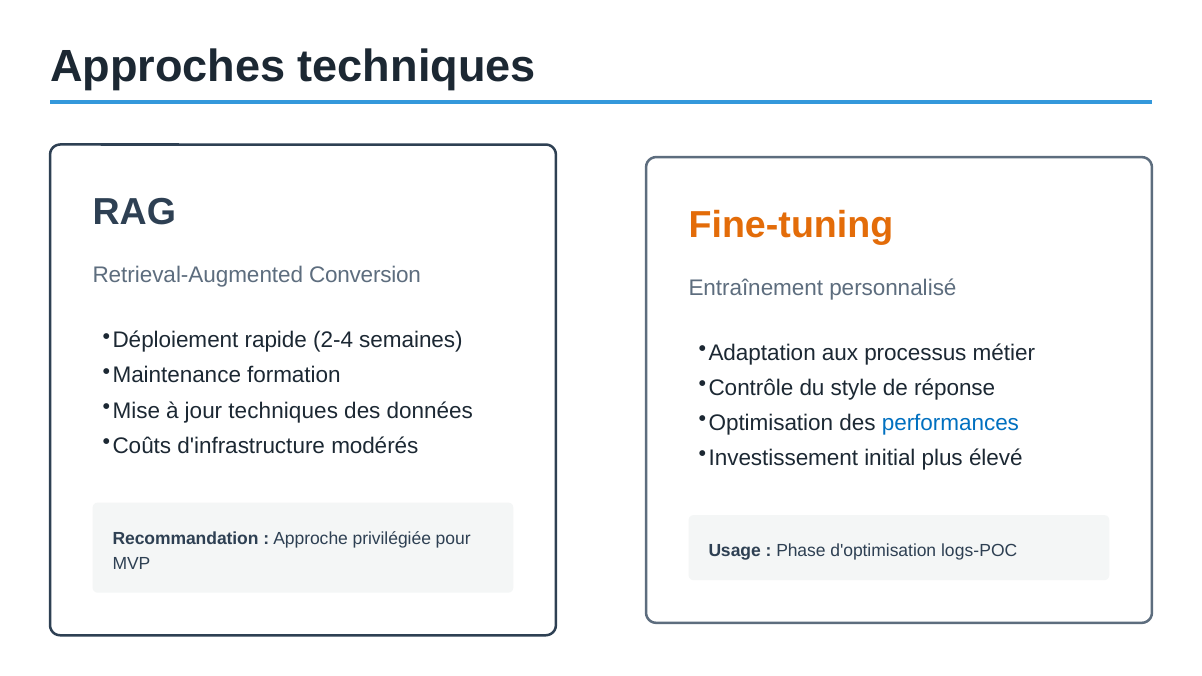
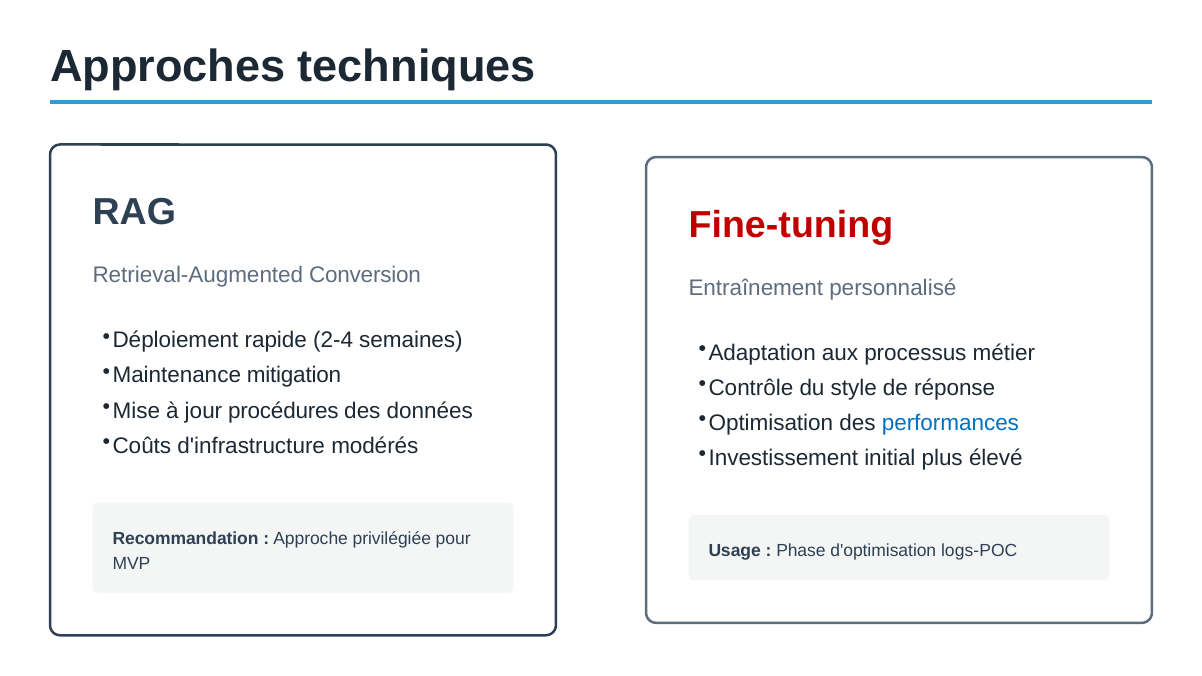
Fine-tuning colour: orange -> red (791, 225)
formation: formation -> mitigation (294, 376)
jour techniques: techniques -> procédures (283, 411)
